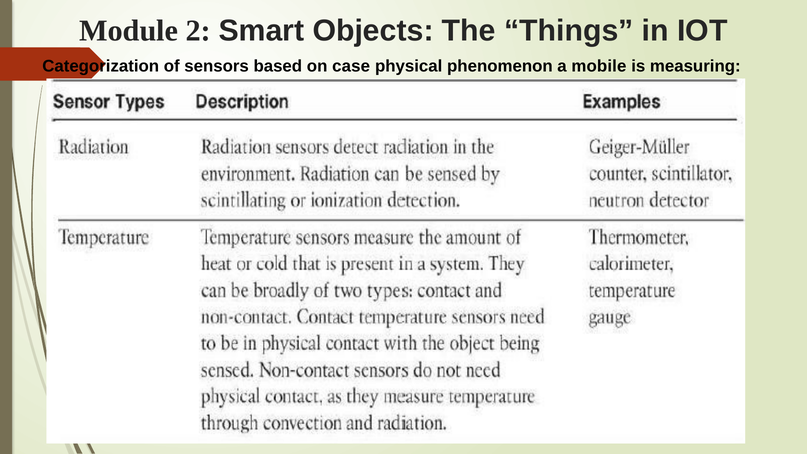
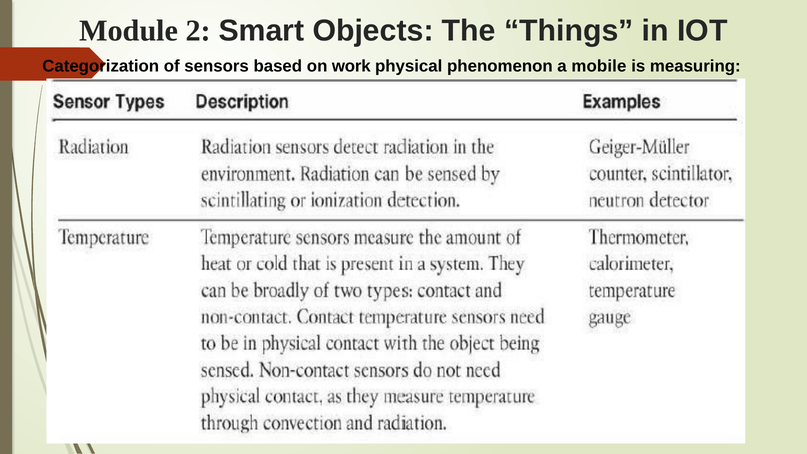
case: case -> work (351, 66)
